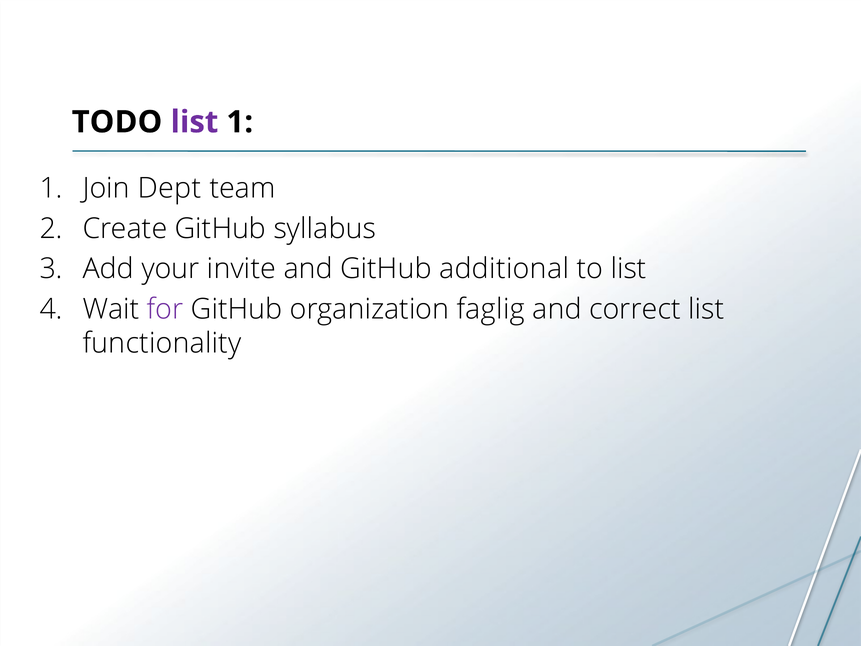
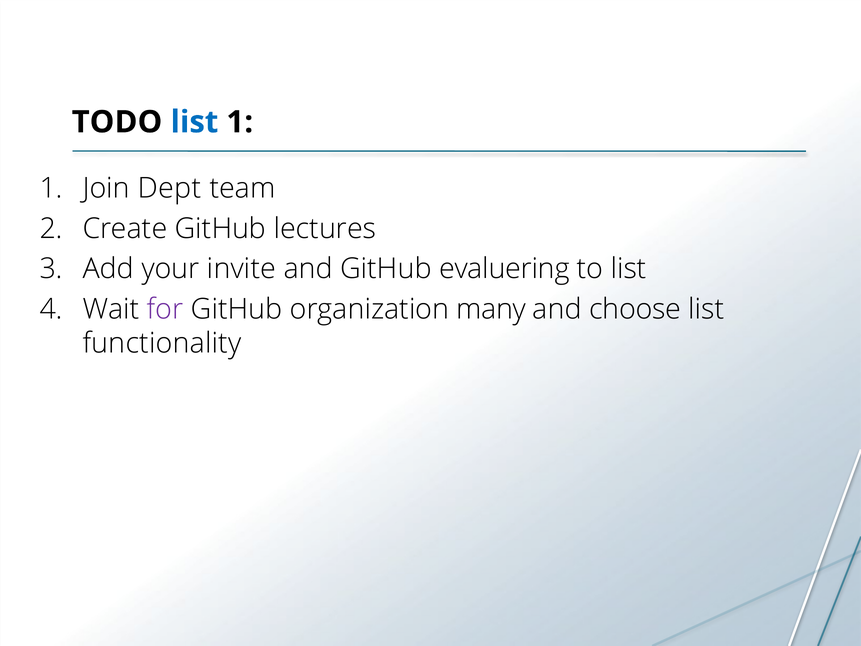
list colour: purple -> blue (194, 122)
syllabus: syllabus -> lectures (325, 229)
additional: additional -> evaluering (504, 269)
faglig: faglig -> many (491, 309)
correct: correct -> choose (635, 309)
